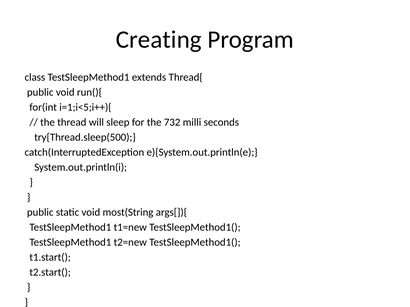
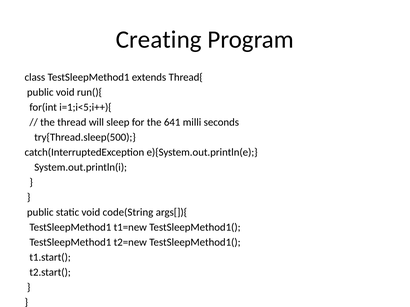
732: 732 -> 641 (172, 122)
most(String: most(String -> code(String (128, 213)
